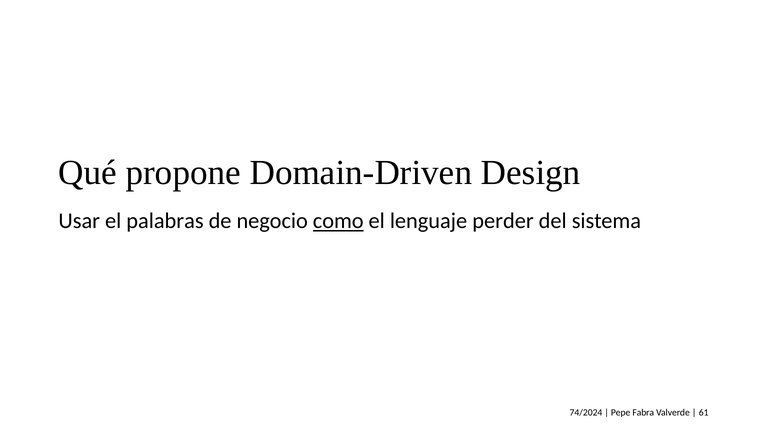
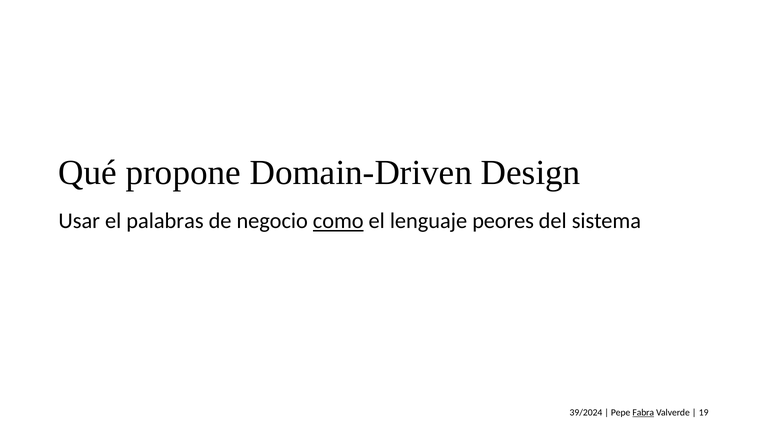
perder: perder -> peores (503, 221)
74/2024: 74/2024 -> 39/2024 (586, 412)
Fabra underline: none -> present (643, 412)
61: 61 -> 19 (704, 412)
